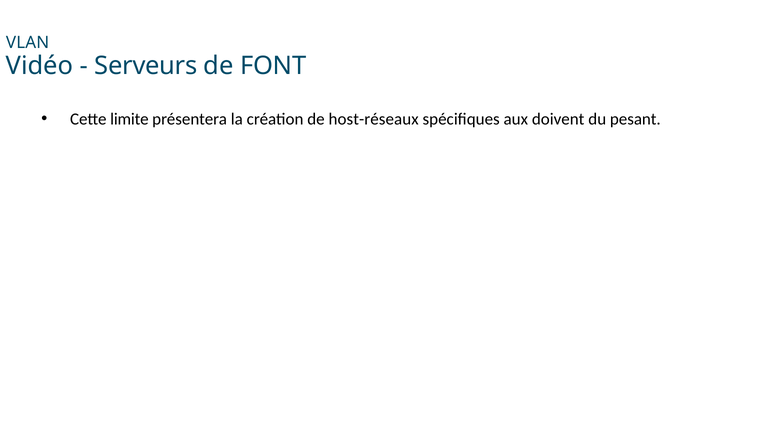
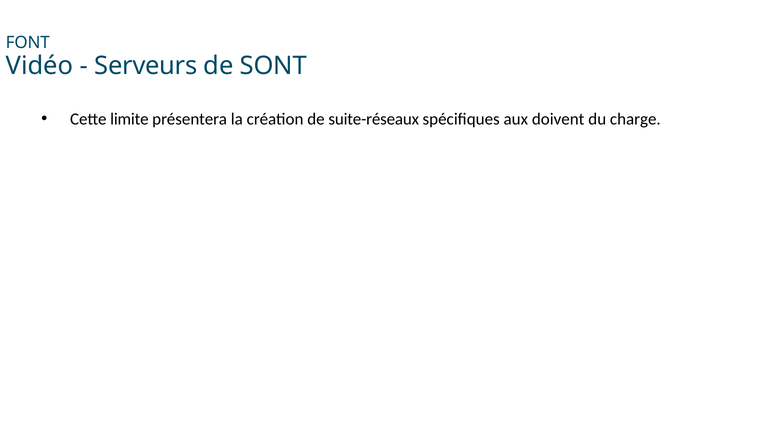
VLAN: VLAN -> FONT (28, 43)
FONT: FONT -> SONT (273, 66)
host-réseaux: host-réseaux -> suite-réseaux (374, 119)
pesant: pesant -> charge (635, 119)
